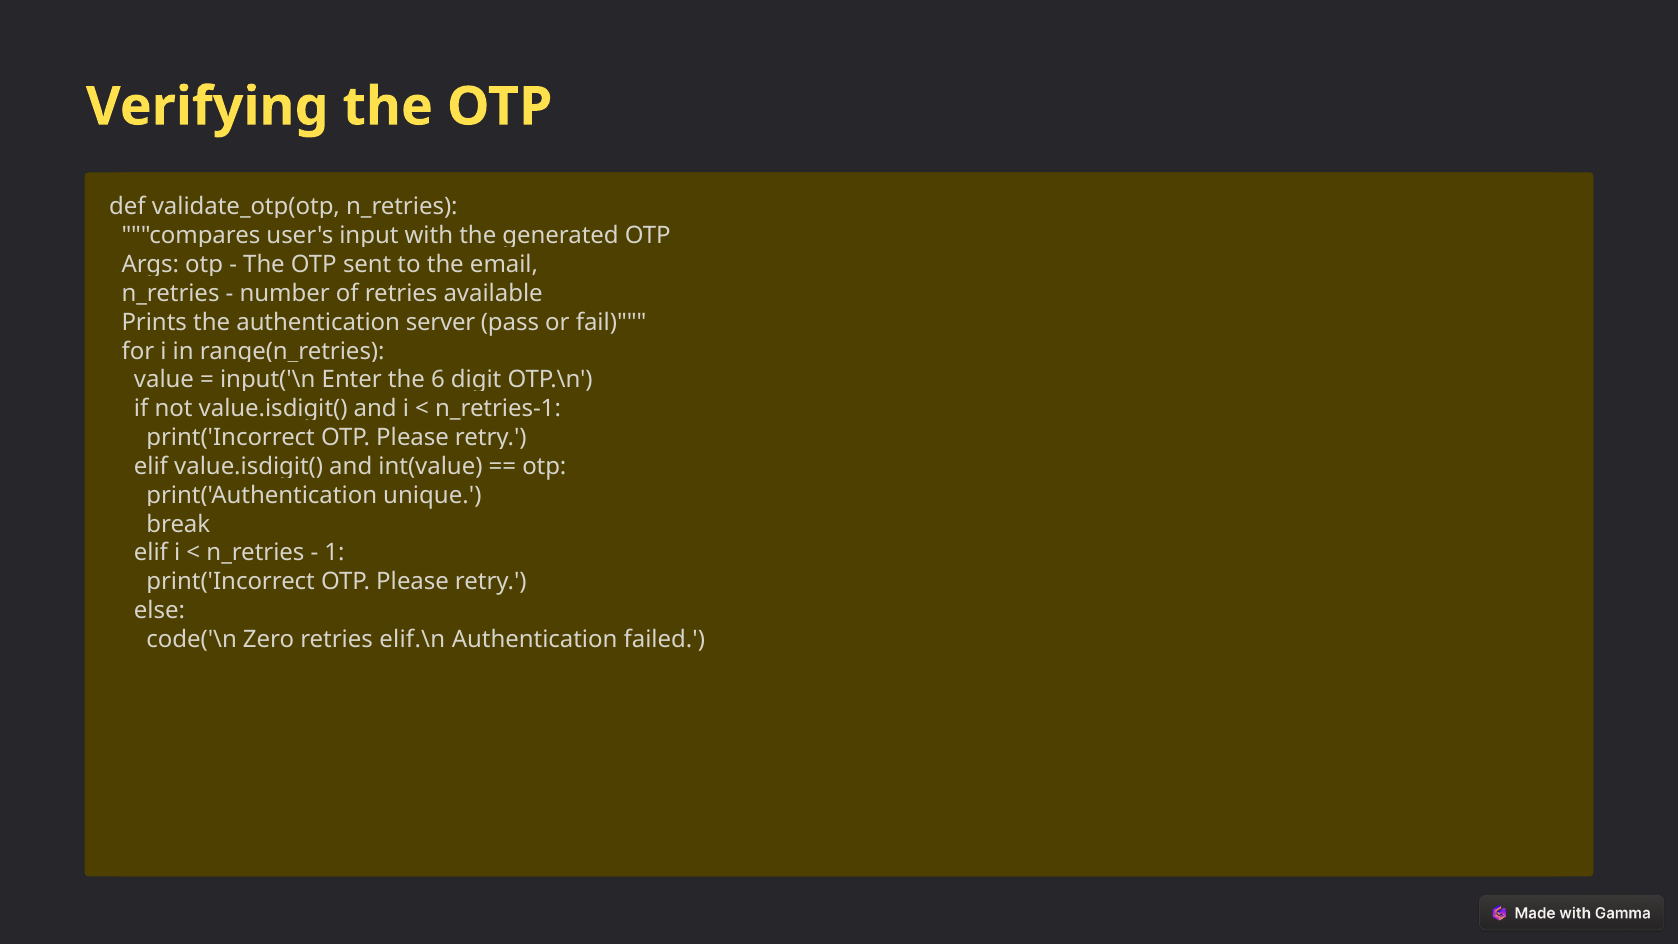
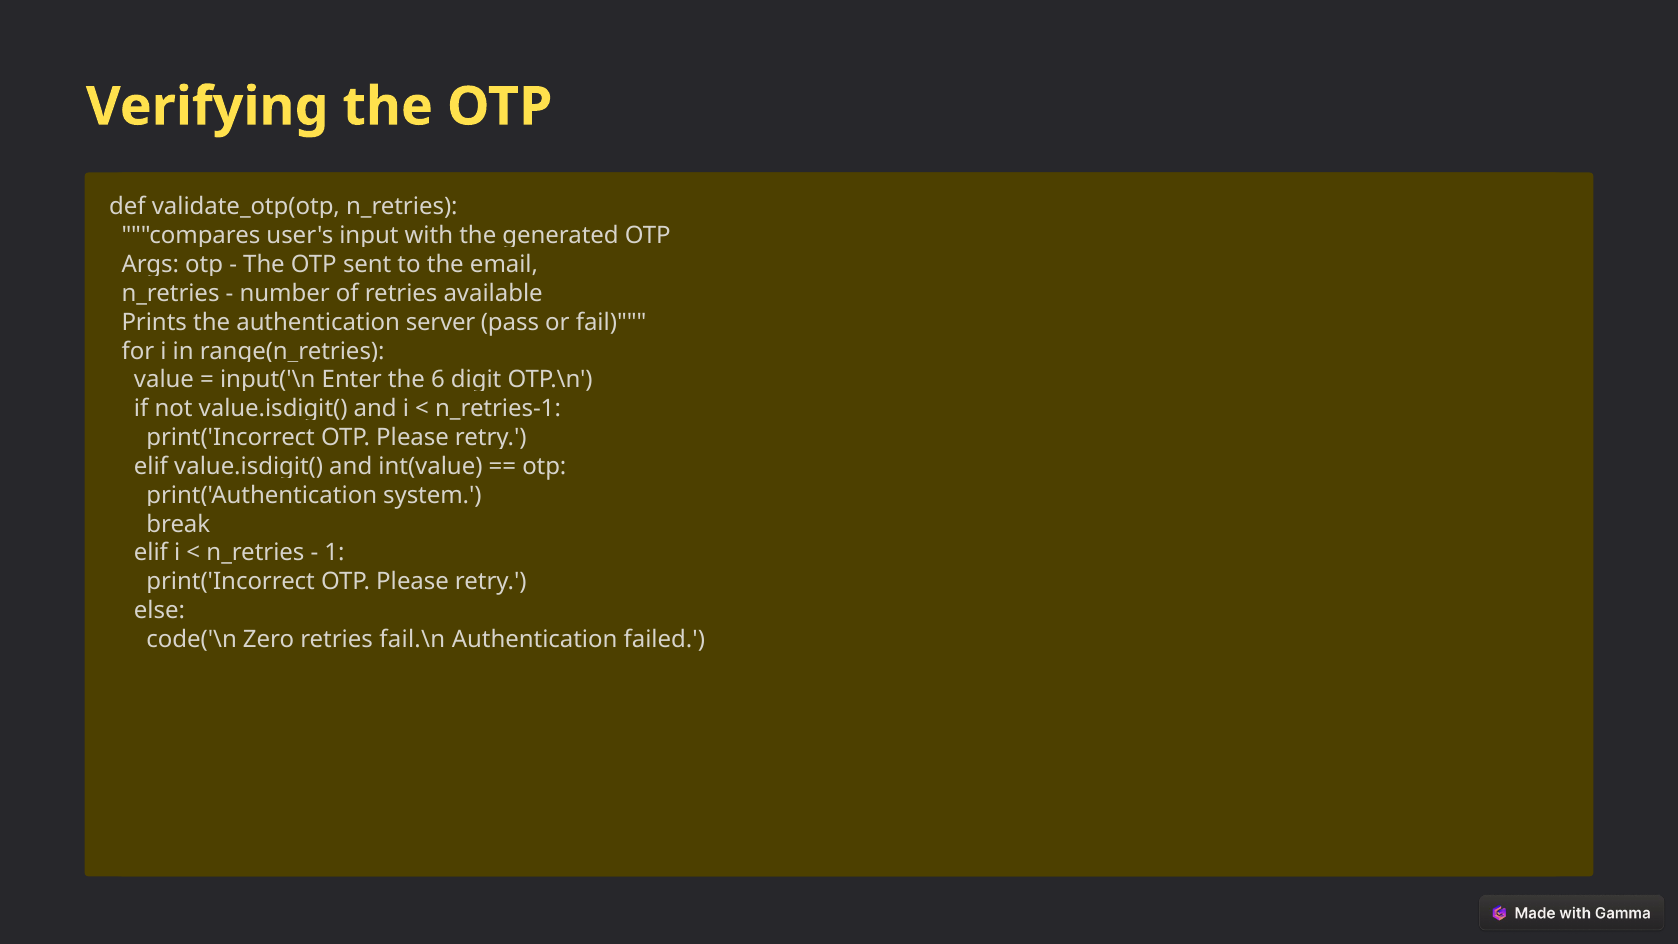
unique: unique -> system (432, 495)
elif.\n: elif.\n -> fail.\n (412, 639)
